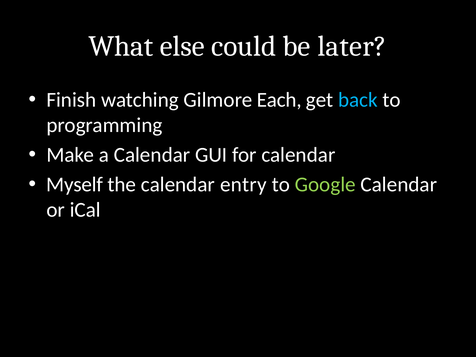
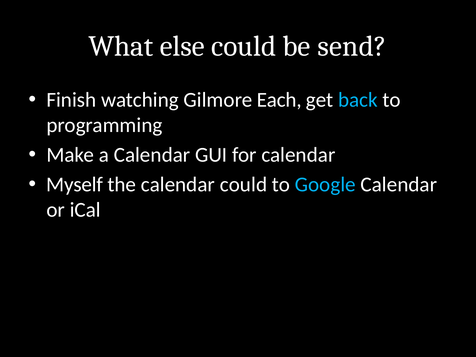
later: later -> send (352, 46)
calendar entry: entry -> could (243, 185)
Google colour: light green -> light blue (325, 185)
